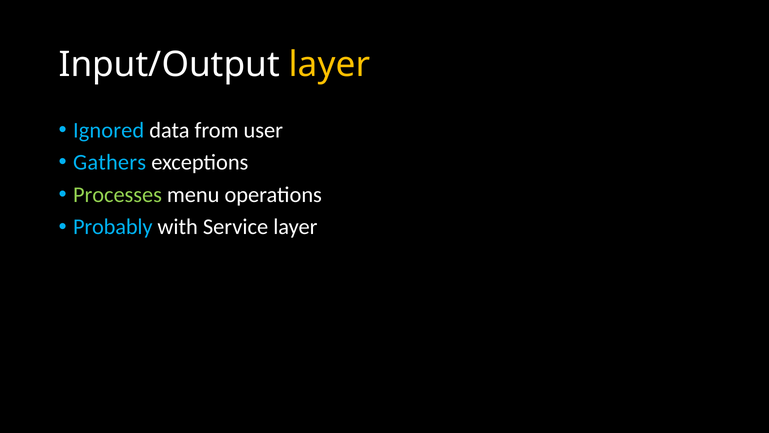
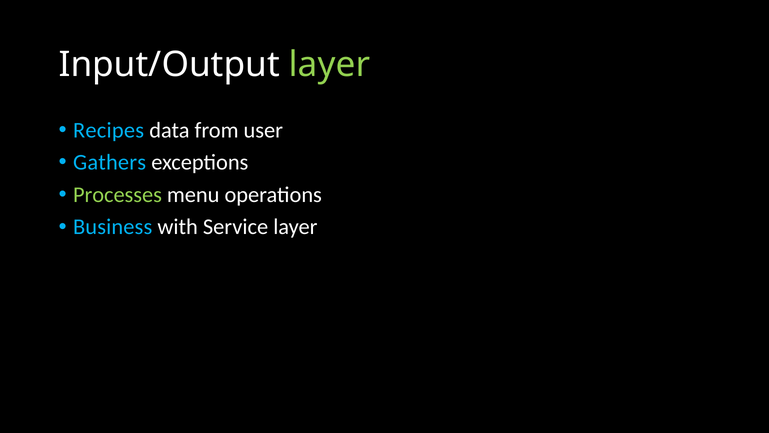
layer colour: yellow -> light green (329, 65)
Ignored: Ignored -> Recipes (109, 130)
Probably: Probably -> Business (113, 227)
